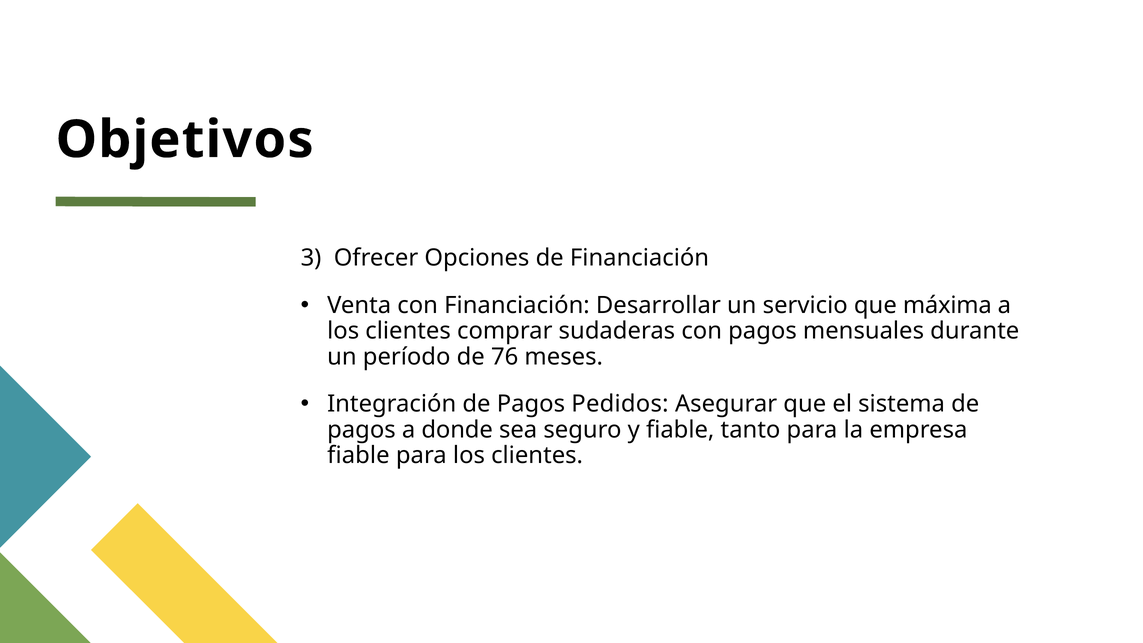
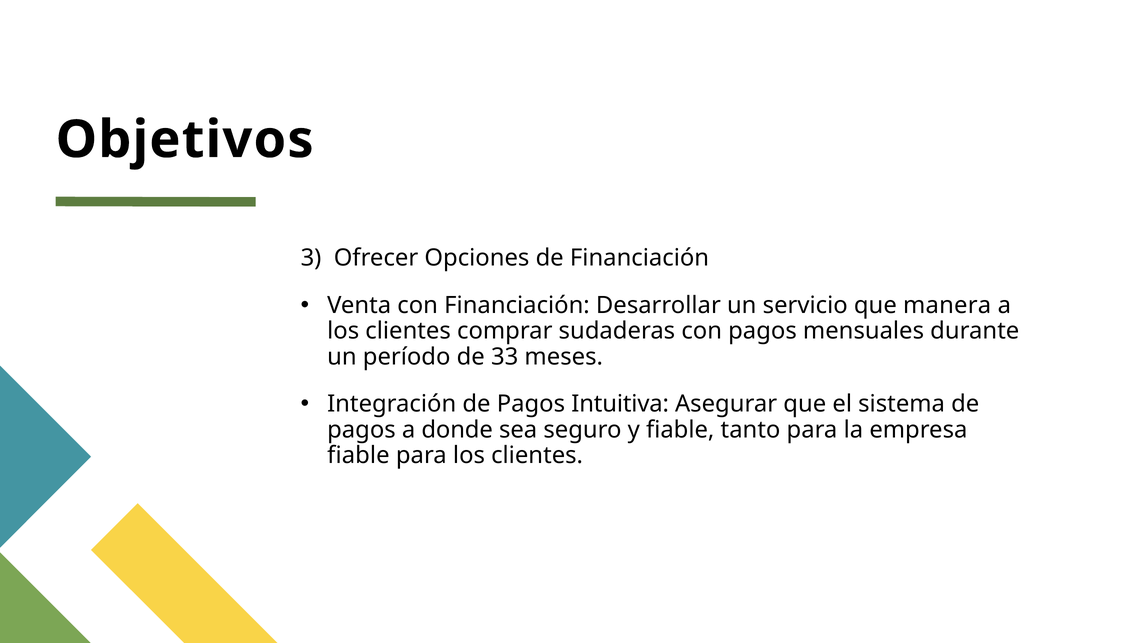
máxima: máxima -> manera (947, 305)
76: 76 -> 33 (505, 357)
Pedidos: Pedidos -> Intuitiva (620, 404)
